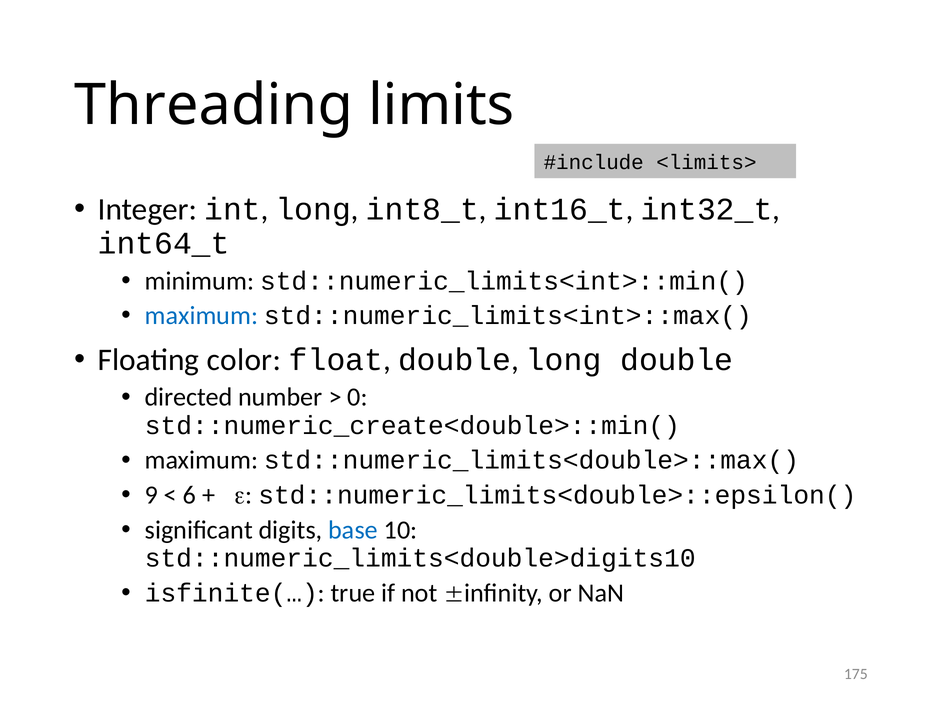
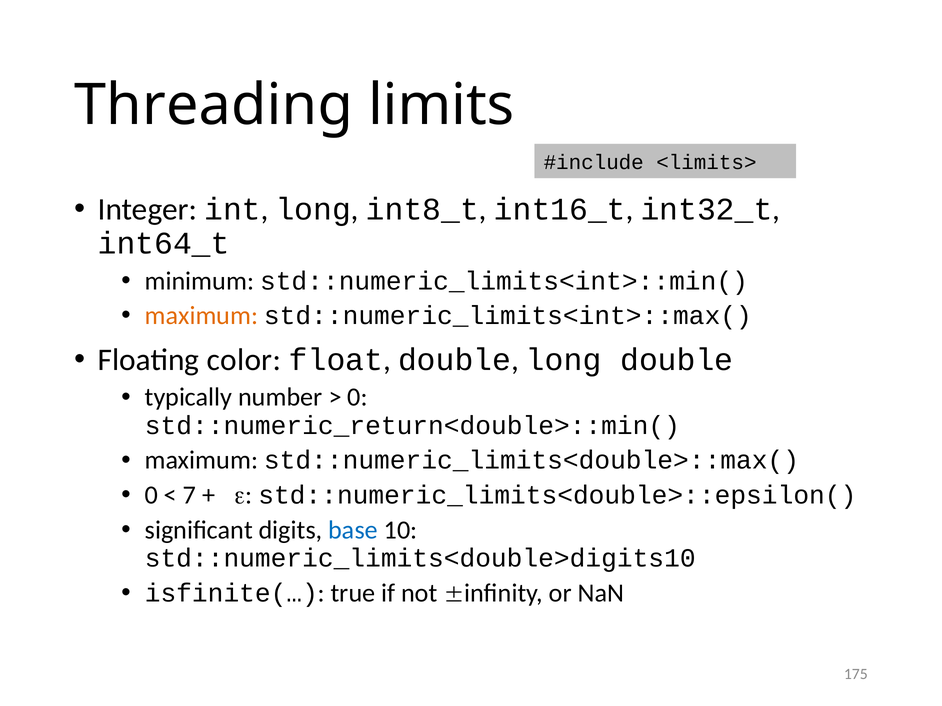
maximum colour: blue -> orange (201, 316)
directed: directed -> typically (189, 398)
std::numeric_create<double>::min(: std::numeric_create<double>::min( -> std::numeric_return<double>::min( (412, 426)
9: 9 -> 0 (151, 495)
6: 6 -> 7 (190, 495)
